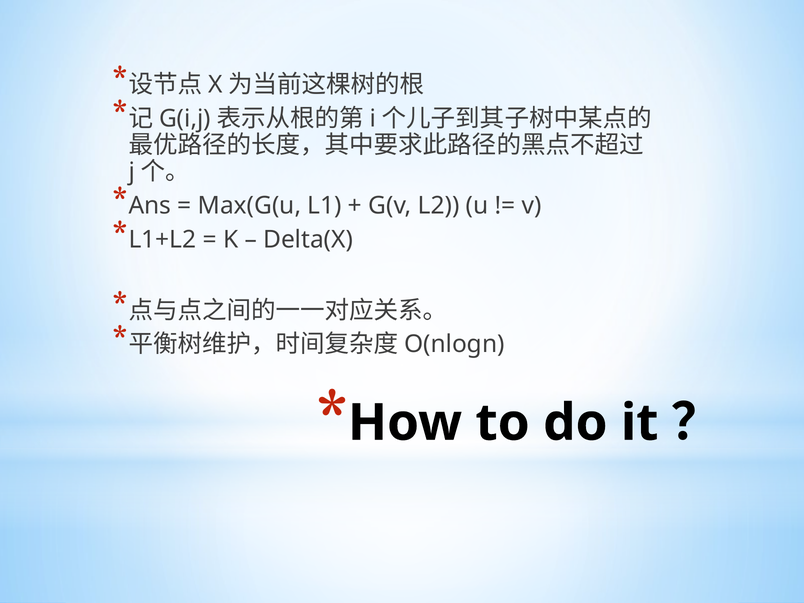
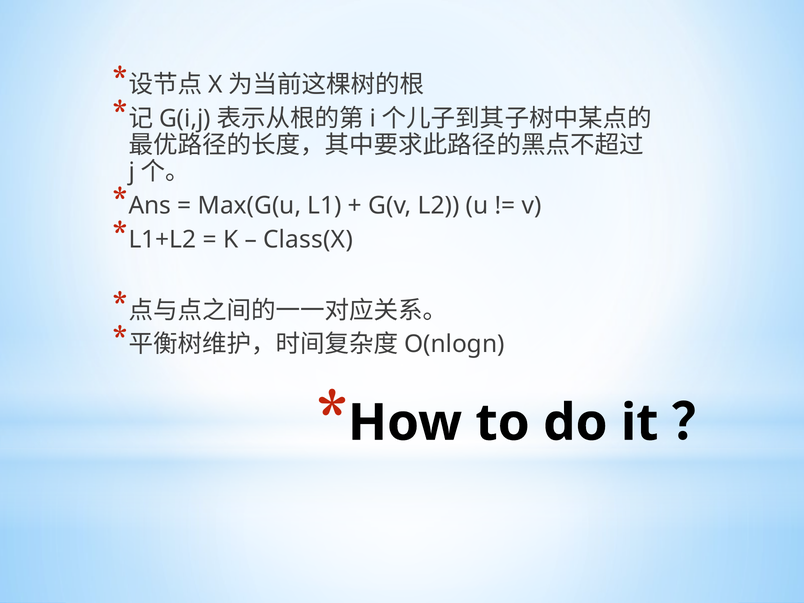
Delta(X: Delta(X -> Class(X (308, 240)
